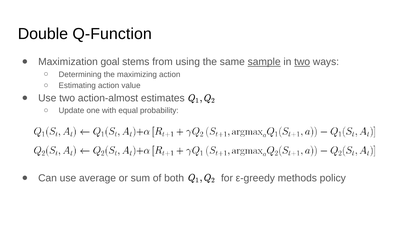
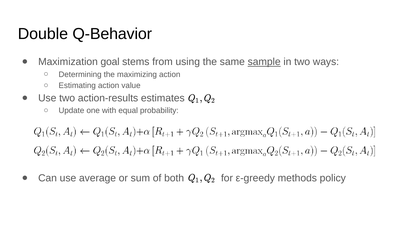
Q-Function: Q-Function -> Q-Behavior (112, 34)
two underline: present -> none (302, 62)
action-almost: action-almost -> action-results (108, 98)
